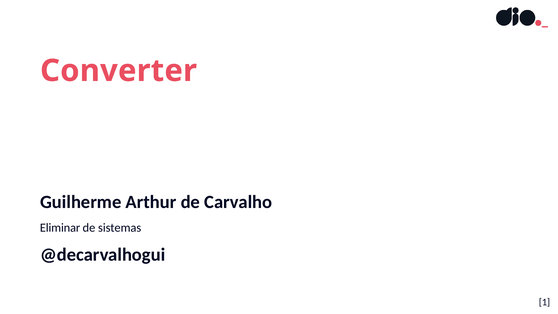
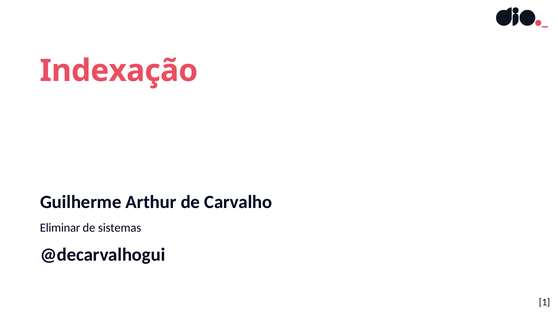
Converter: Converter -> Indexação (119, 71)
